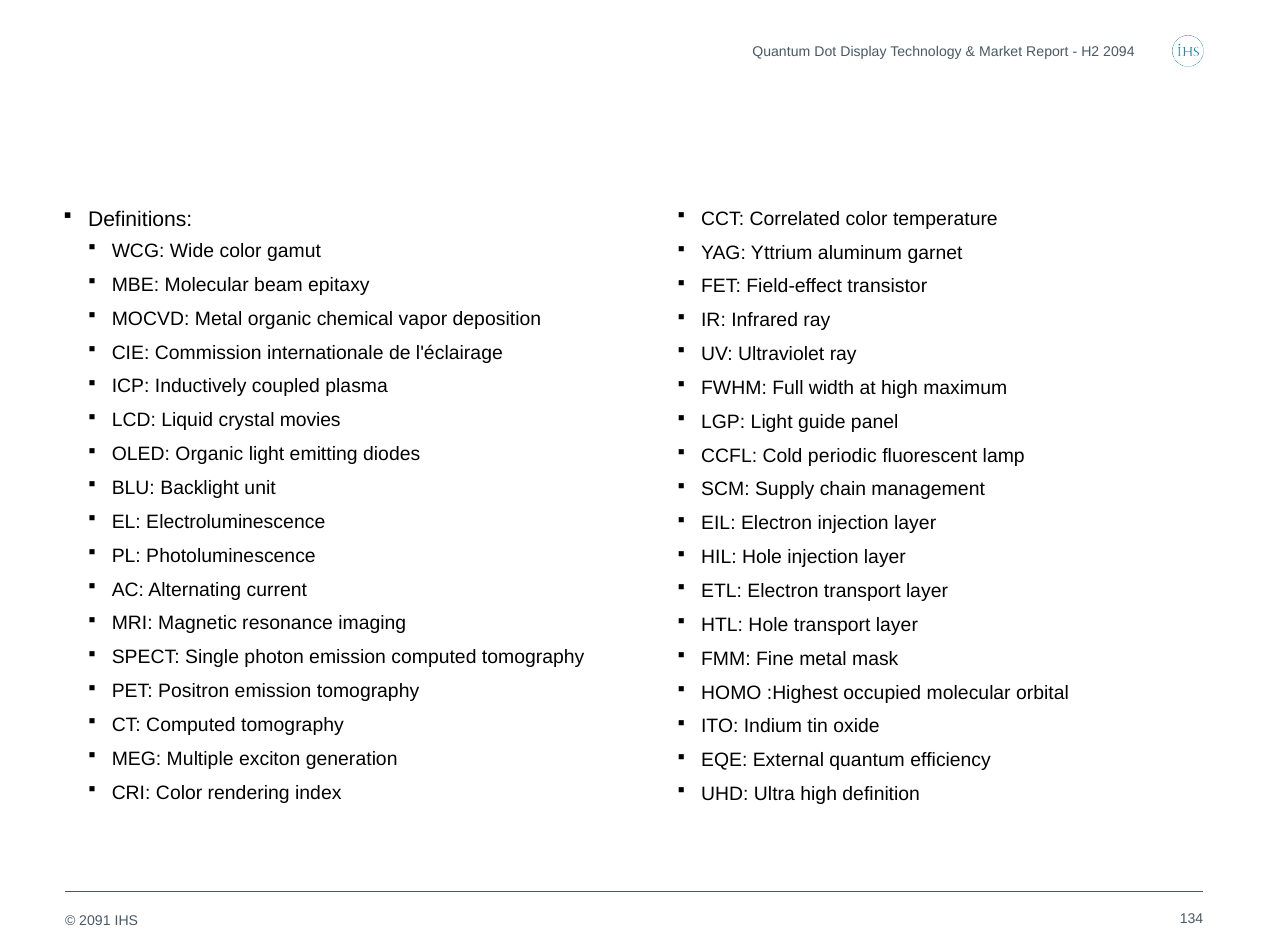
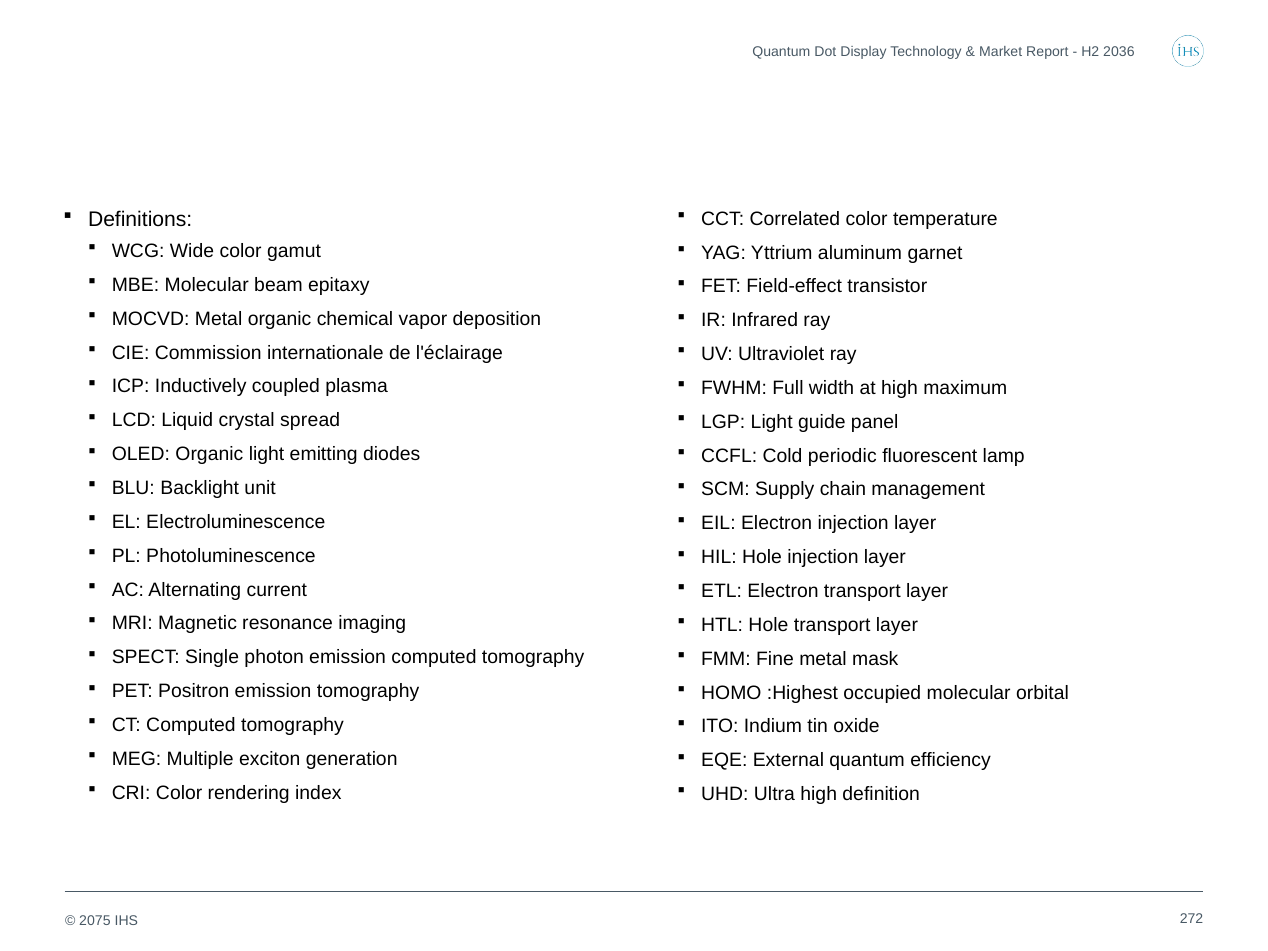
2094: 2094 -> 2036 (1119, 52)
movies: movies -> spread (310, 420)
2091: 2091 -> 2075 (95, 921)
134: 134 -> 272 (1192, 919)
